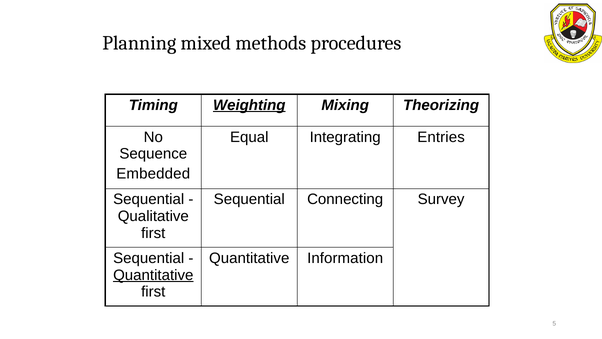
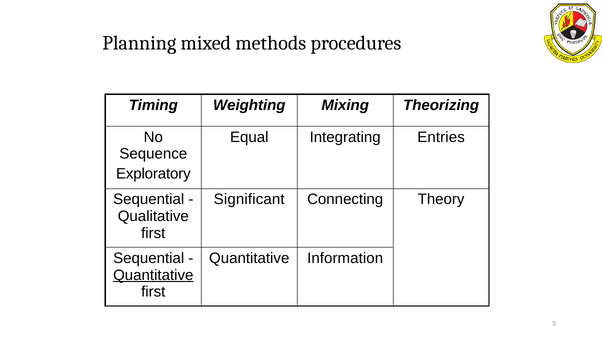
Weighting underline: present -> none (249, 105)
Embedded: Embedded -> Exploratory (153, 174)
Sequential: Sequential -> Significant (249, 199)
Survey: Survey -> Theory (441, 199)
